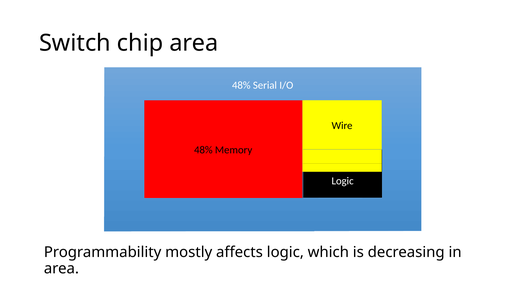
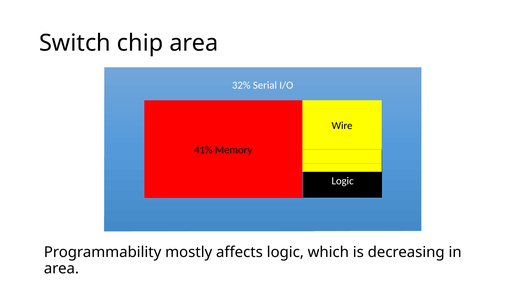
48%: 48% -> 32% (241, 85)
48%: 48% -> 41% (203, 150)
